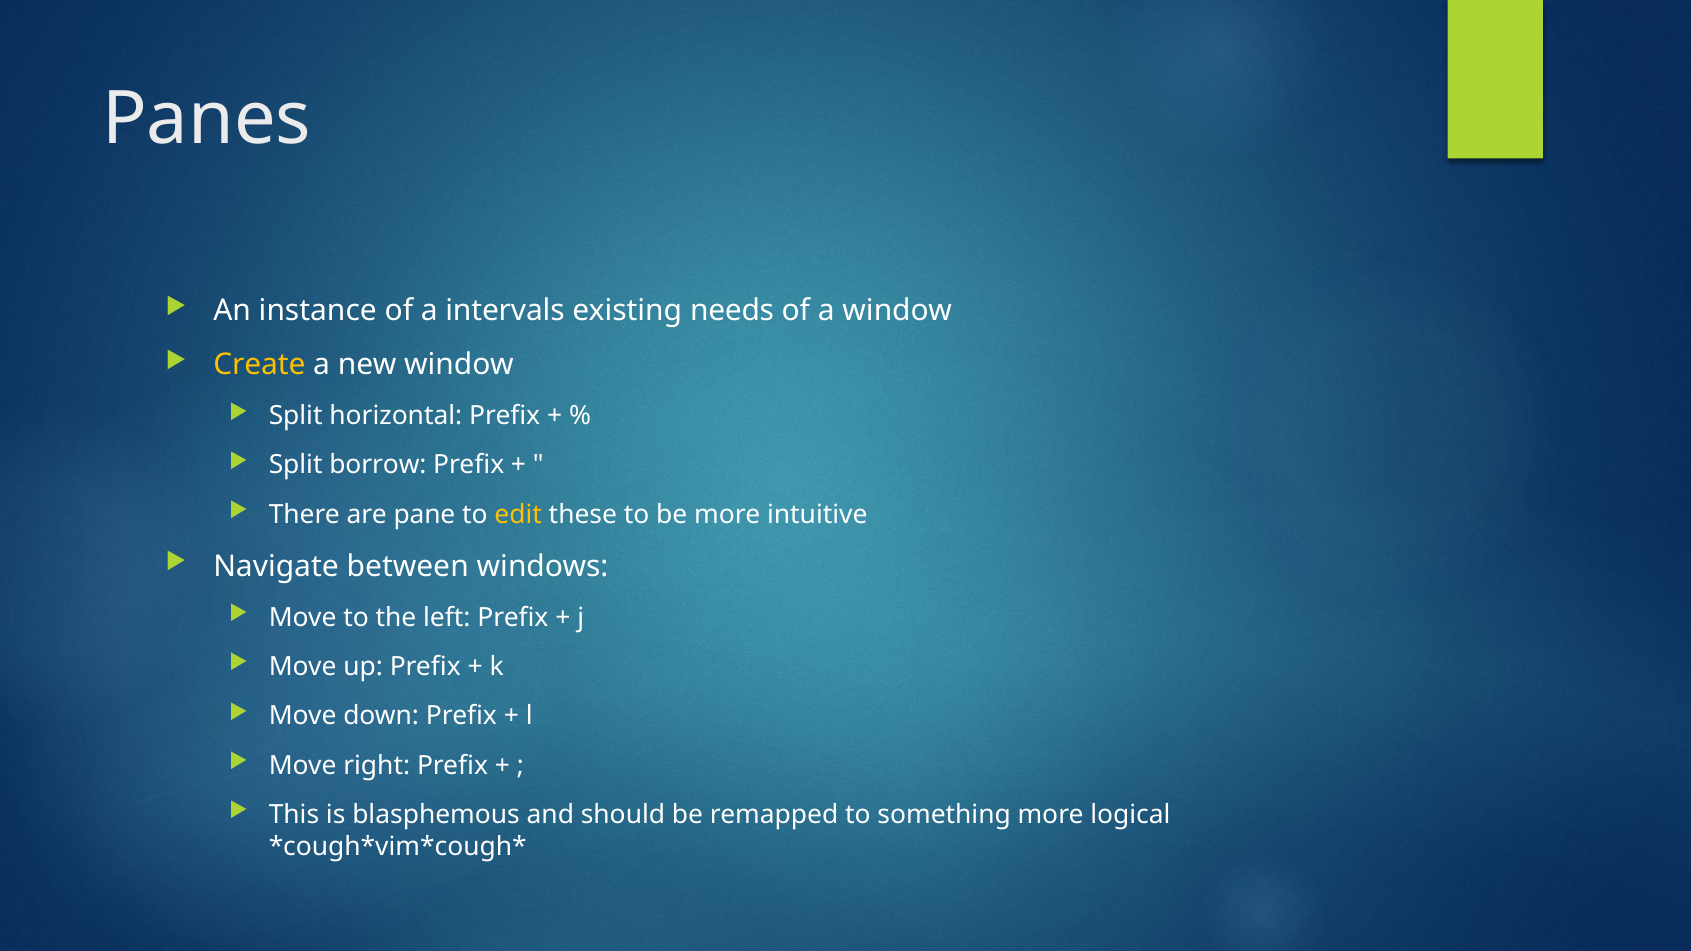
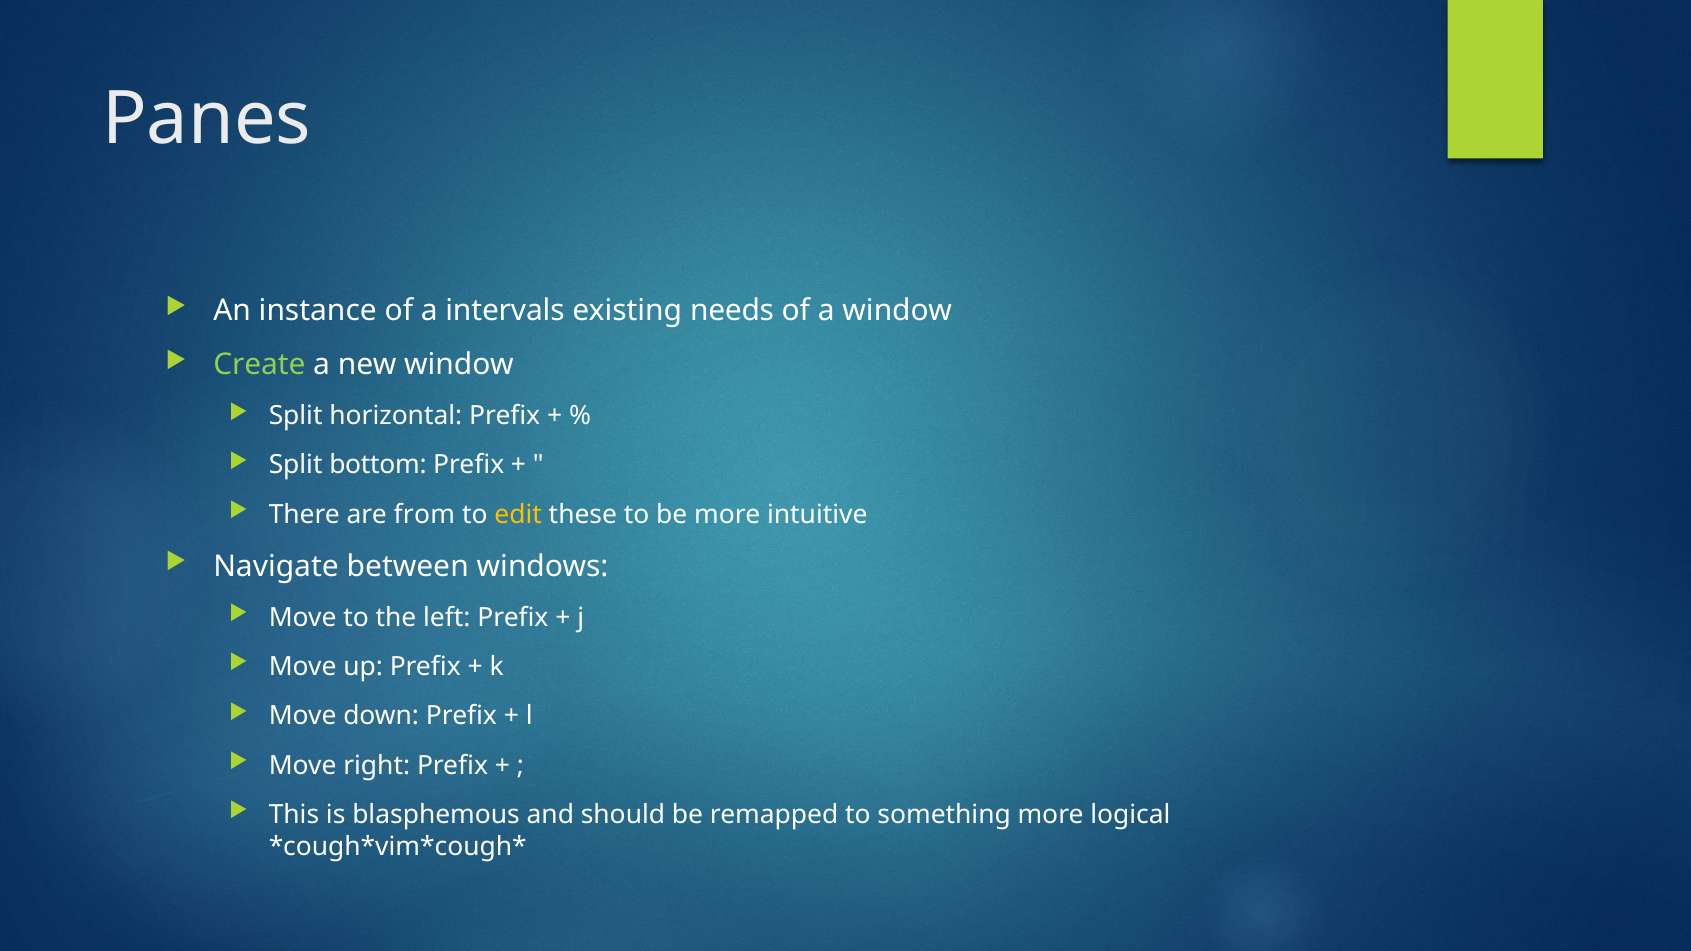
Create colour: yellow -> light green (259, 365)
borrow: borrow -> bottom (378, 465)
pane: pane -> from (424, 515)
